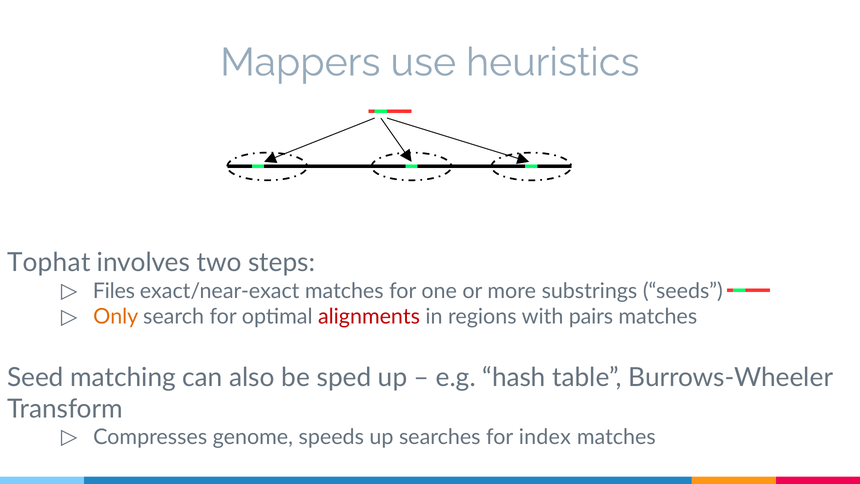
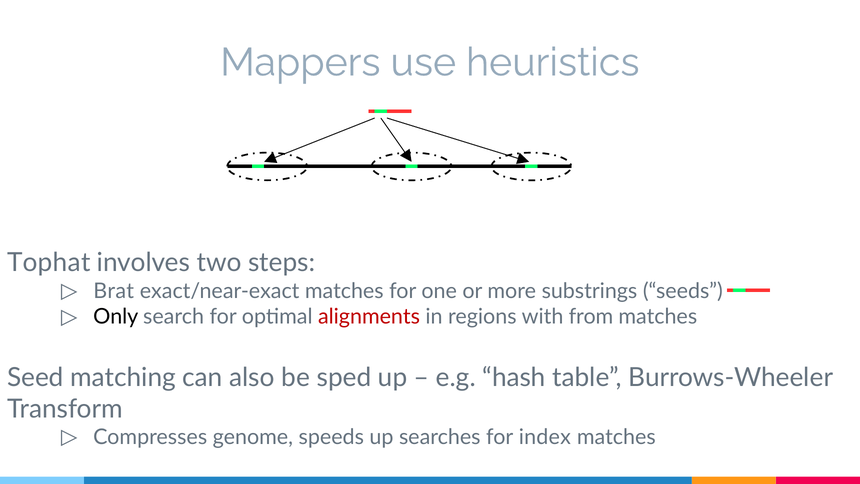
Files: Files -> Brat (114, 291)
Only colour: orange -> black (116, 317)
pairs: pairs -> from (591, 317)
